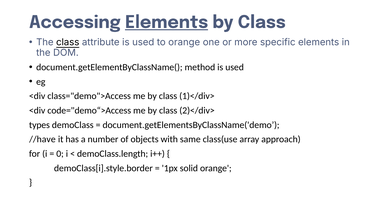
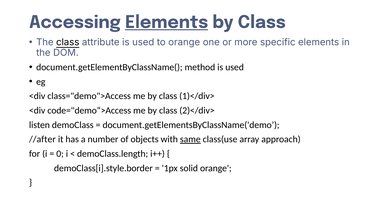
types: types -> listen (39, 125)
//have: //have -> //after (42, 140)
same underline: none -> present (190, 140)
